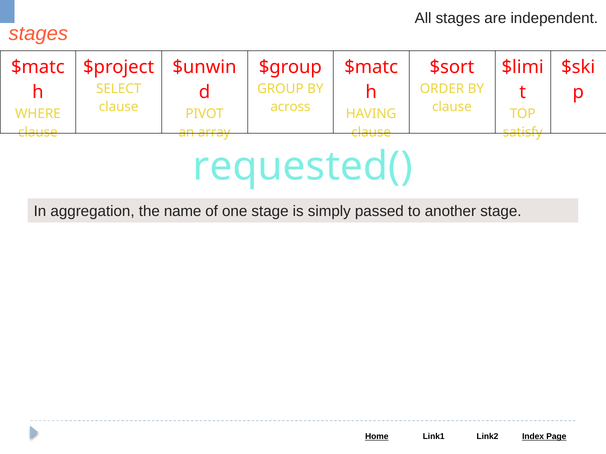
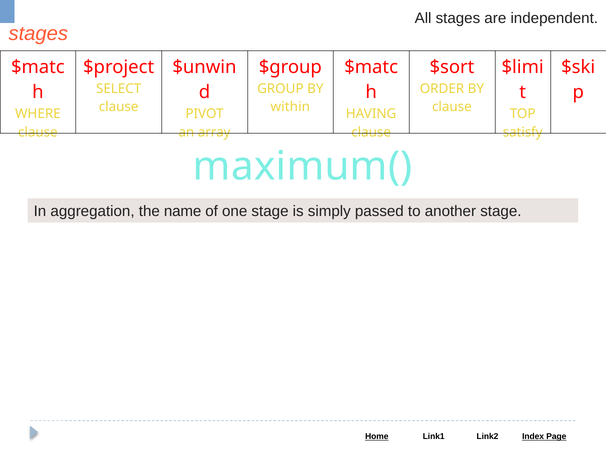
across: across -> within (290, 107)
requested(: requested( -> maximum( (303, 166)
